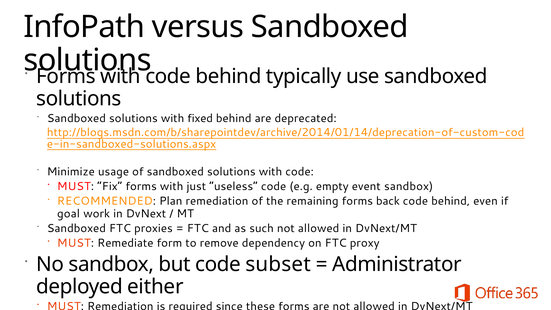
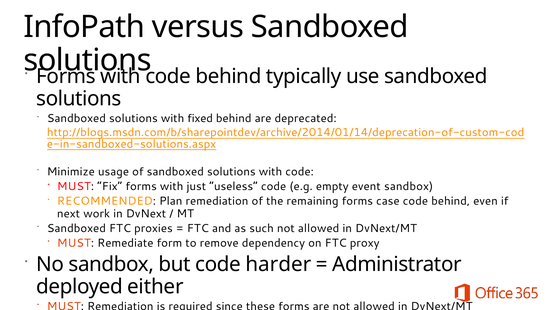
back: back -> case (388, 201)
goal: goal -> next (69, 214)
subset: subset -> harder (278, 264)
